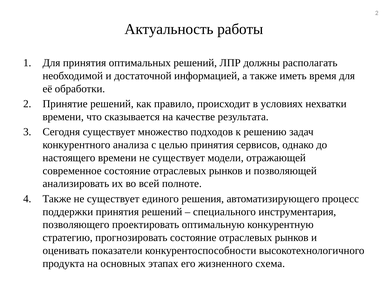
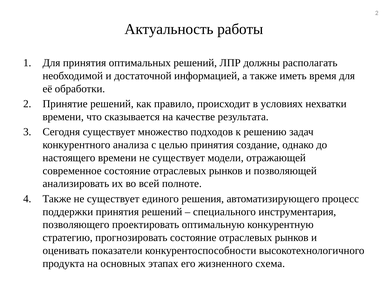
сервисов: сервисов -> создание (258, 145)
